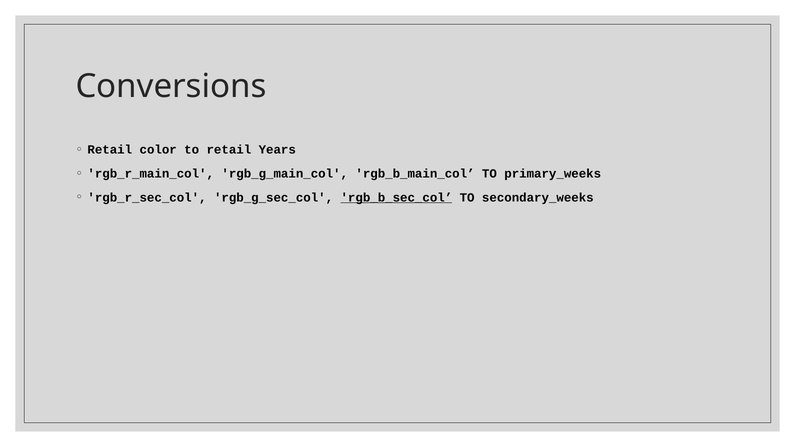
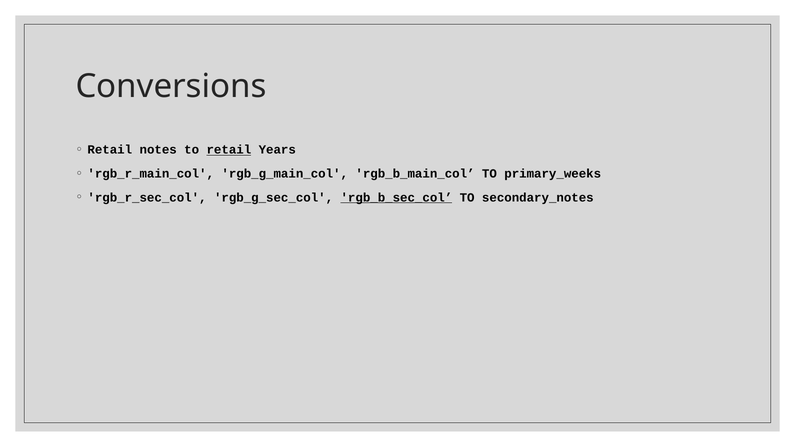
color: color -> notes (158, 150)
retail underline: none -> present (229, 150)
secondary_weeks: secondary_weeks -> secondary_notes (538, 198)
